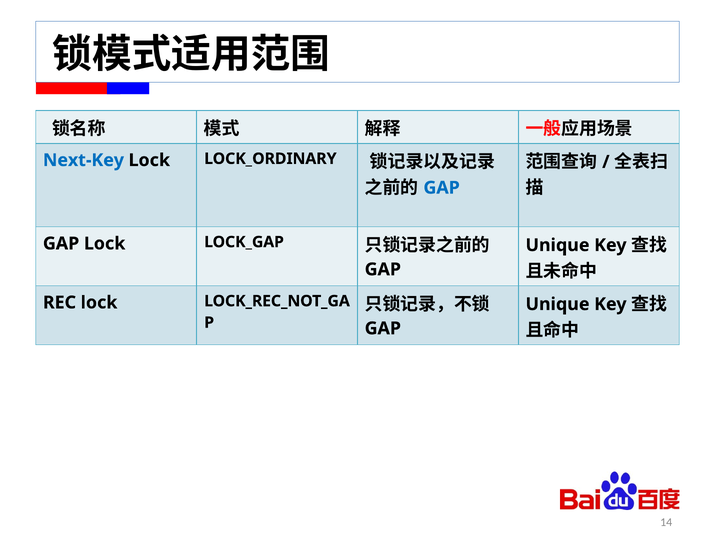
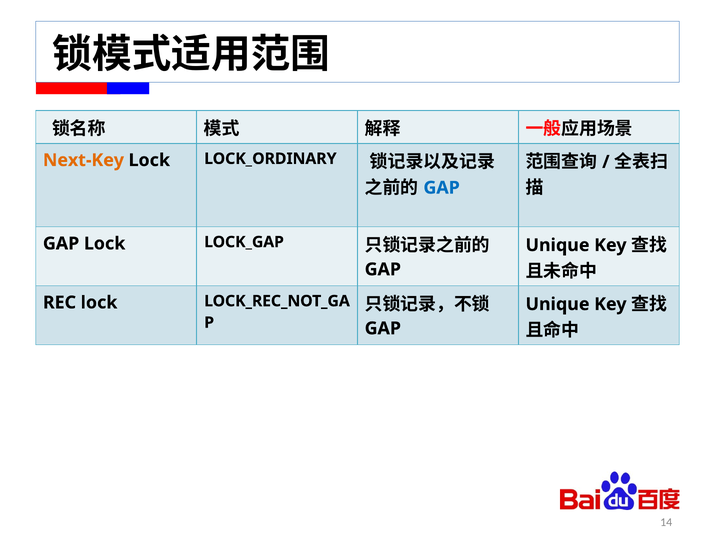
Next-Key colour: blue -> orange (83, 160)
